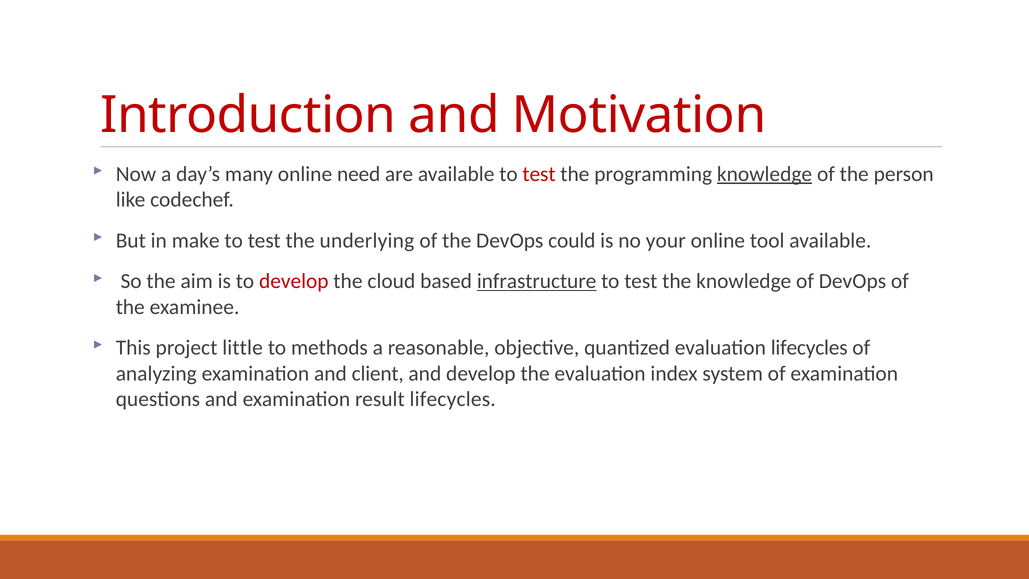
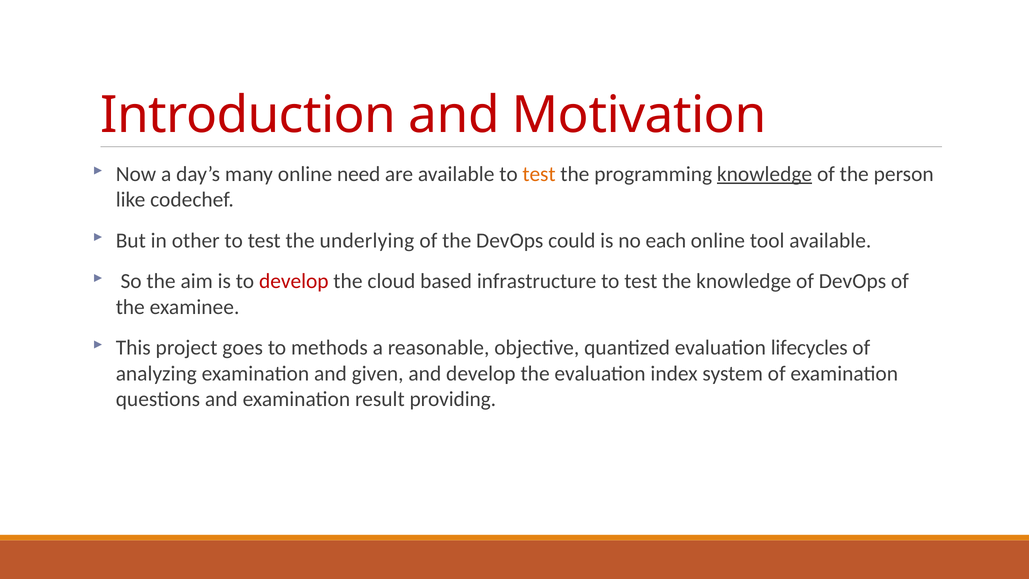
test colour: red -> orange (539, 174)
make: make -> other (196, 240)
your: your -> each (666, 240)
infrastructure underline: present -> none (537, 281)
little: little -> goes (243, 348)
client: client -> given (378, 373)
result lifecycles: lifecycles -> providing (453, 399)
